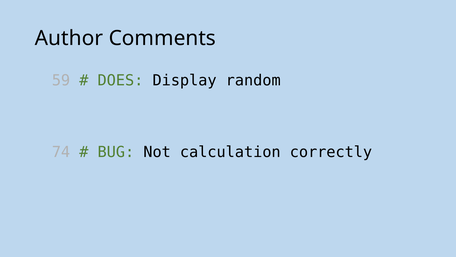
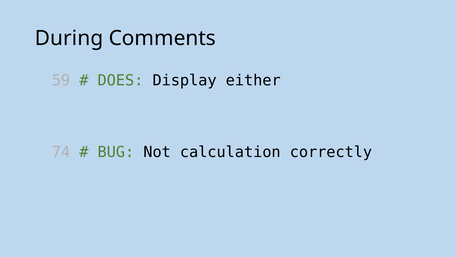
Author: Author -> During (69, 38)
random: random -> either (253, 80)
